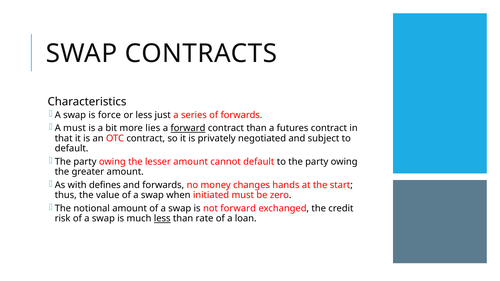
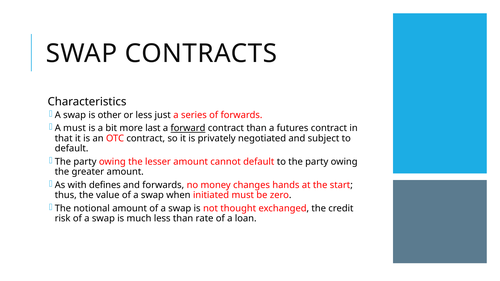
force: force -> other (110, 115)
lies: lies -> last (153, 128)
not forward: forward -> thought (238, 209)
less underline: present -> none (162, 219)
